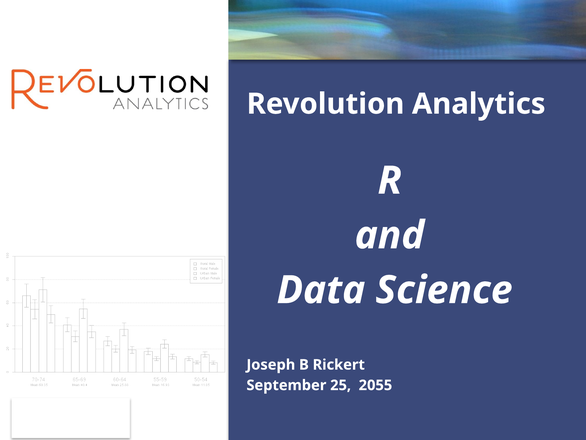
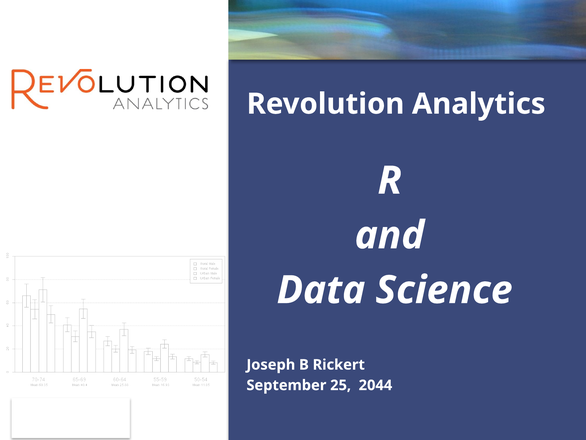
2055: 2055 -> 2044 (375, 385)
